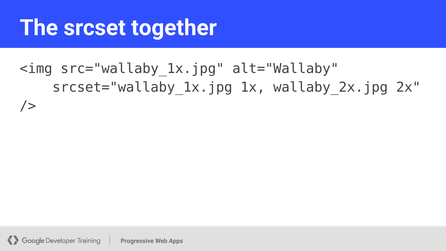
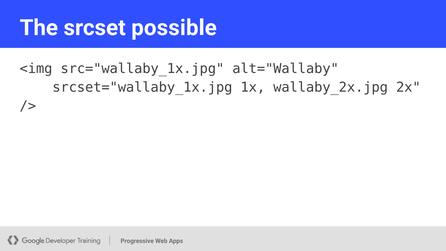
together: together -> possible (174, 28)
